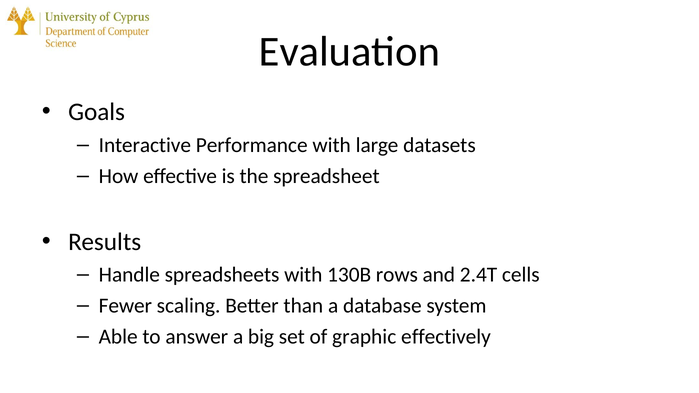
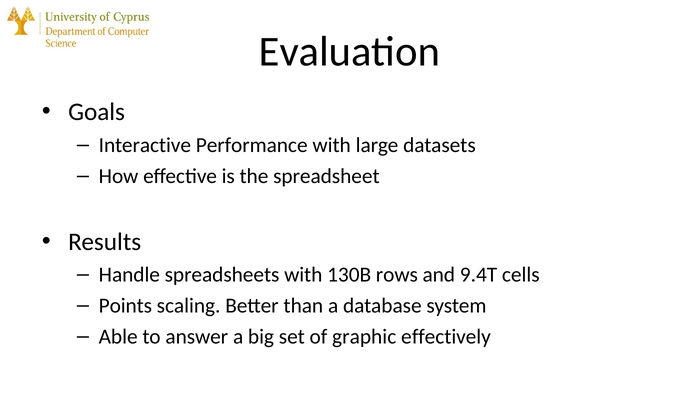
2.4T: 2.4T -> 9.4T (479, 275)
Fewer: Fewer -> Points (125, 306)
